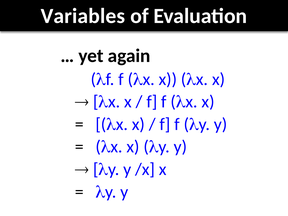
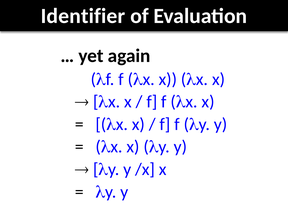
Variables: Variables -> Identifier (83, 16)
